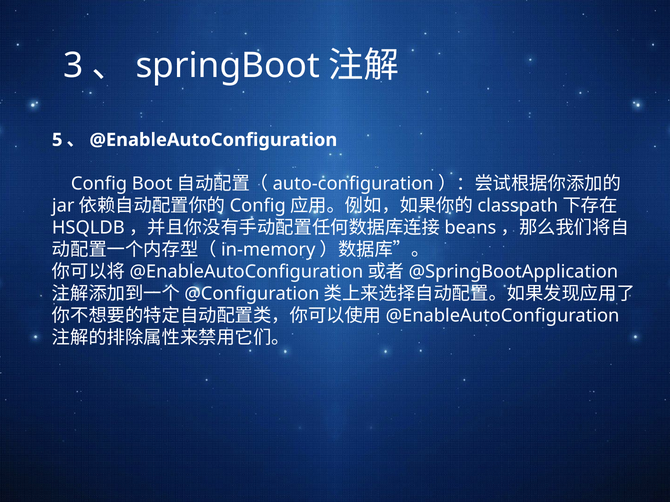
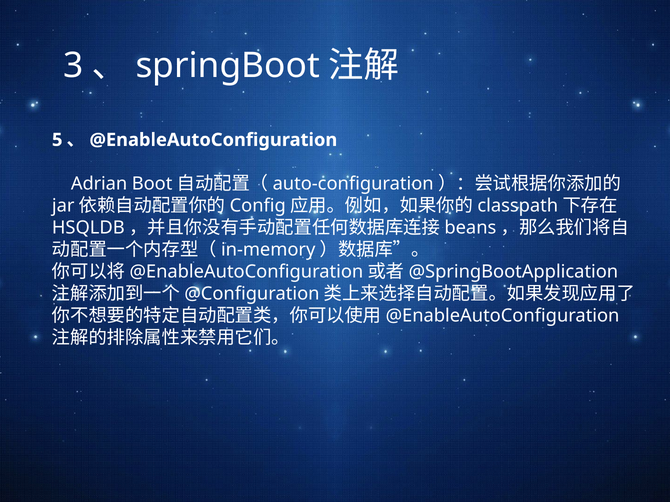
Config: Config -> Adrian (99, 184)
